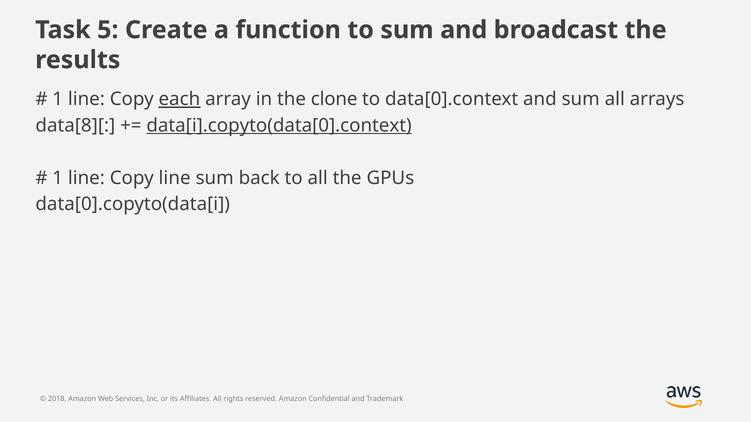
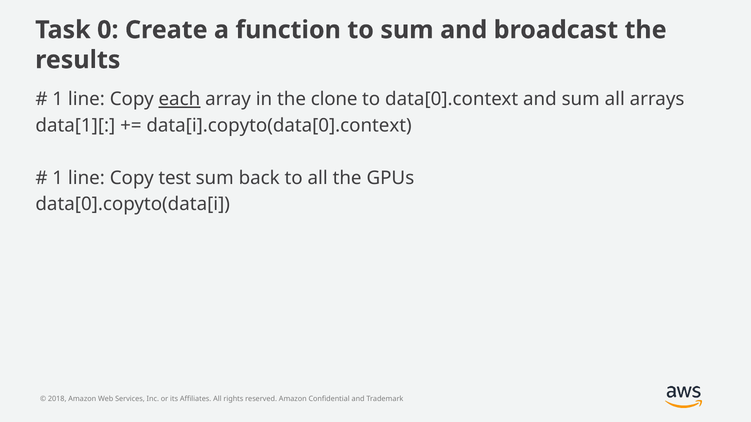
5: 5 -> 0 (108, 30)
data[8][: data[8][ -> data[1][ (75, 126)
data[i].copyto(data[0].context underline: present -> none (279, 126)
Copy line: line -> test (175, 178)
